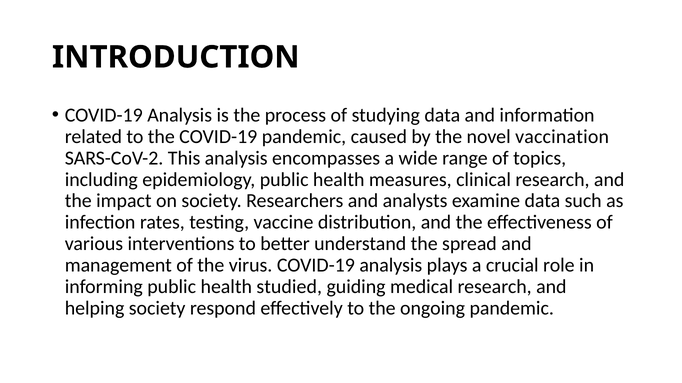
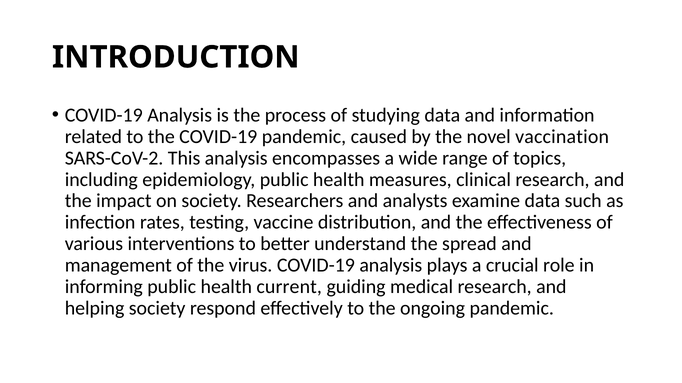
studied: studied -> current (289, 287)
